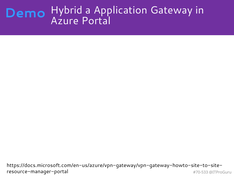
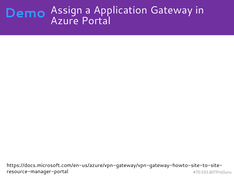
Hybrid: Hybrid -> Assign (66, 10)
